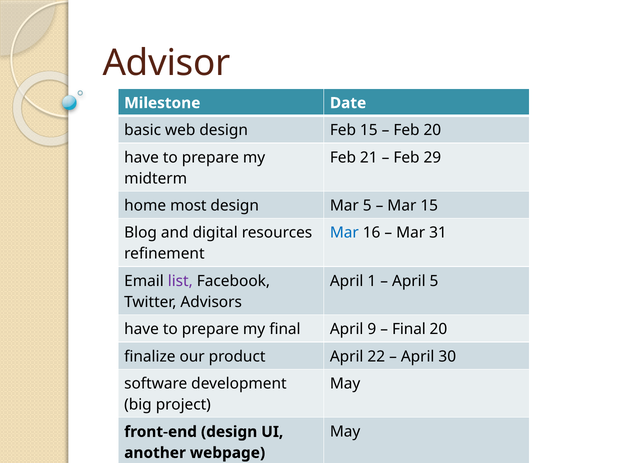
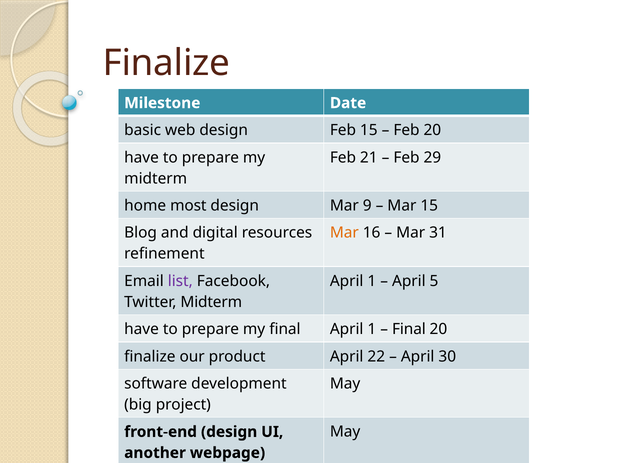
Advisor: Advisor -> Finalize (166, 63)
Mar 5: 5 -> 9 (367, 206)
Mar colour: blue -> orange (344, 233)
Twitter Advisors: Advisors -> Midterm (211, 302)
final April 9: 9 -> 1 (372, 329)
